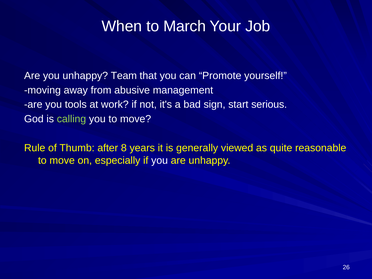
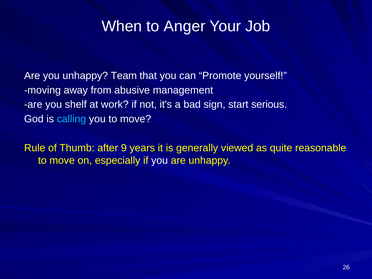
March: March -> Anger (185, 26)
tools: tools -> shelf (76, 105)
calling colour: light green -> light blue (71, 119)
8: 8 -> 9 (124, 148)
